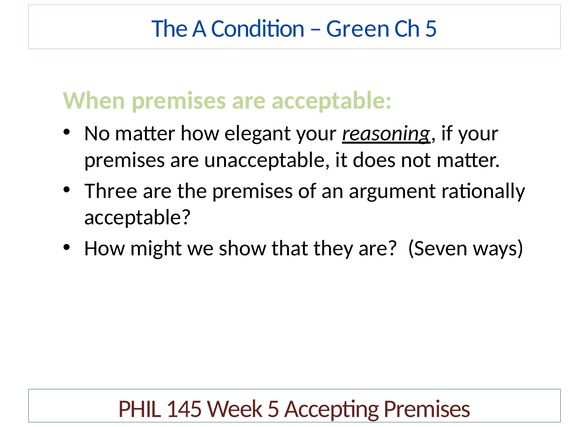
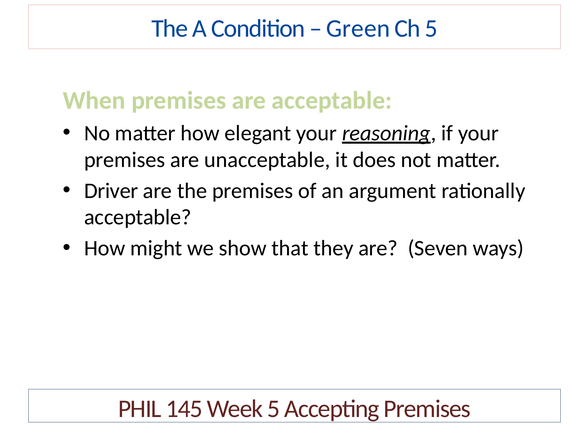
Three: Three -> Driver (111, 191)
